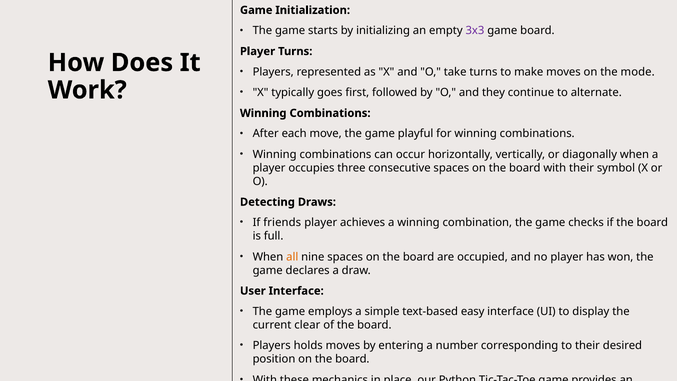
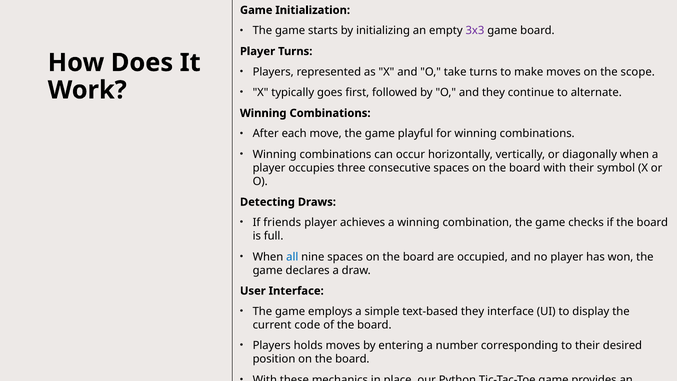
mode: mode -> scope (638, 72)
all colour: orange -> blue (292, 257)
text-based easy: easy -> they (473, 311)
clear: clear -> code (307, 325)
